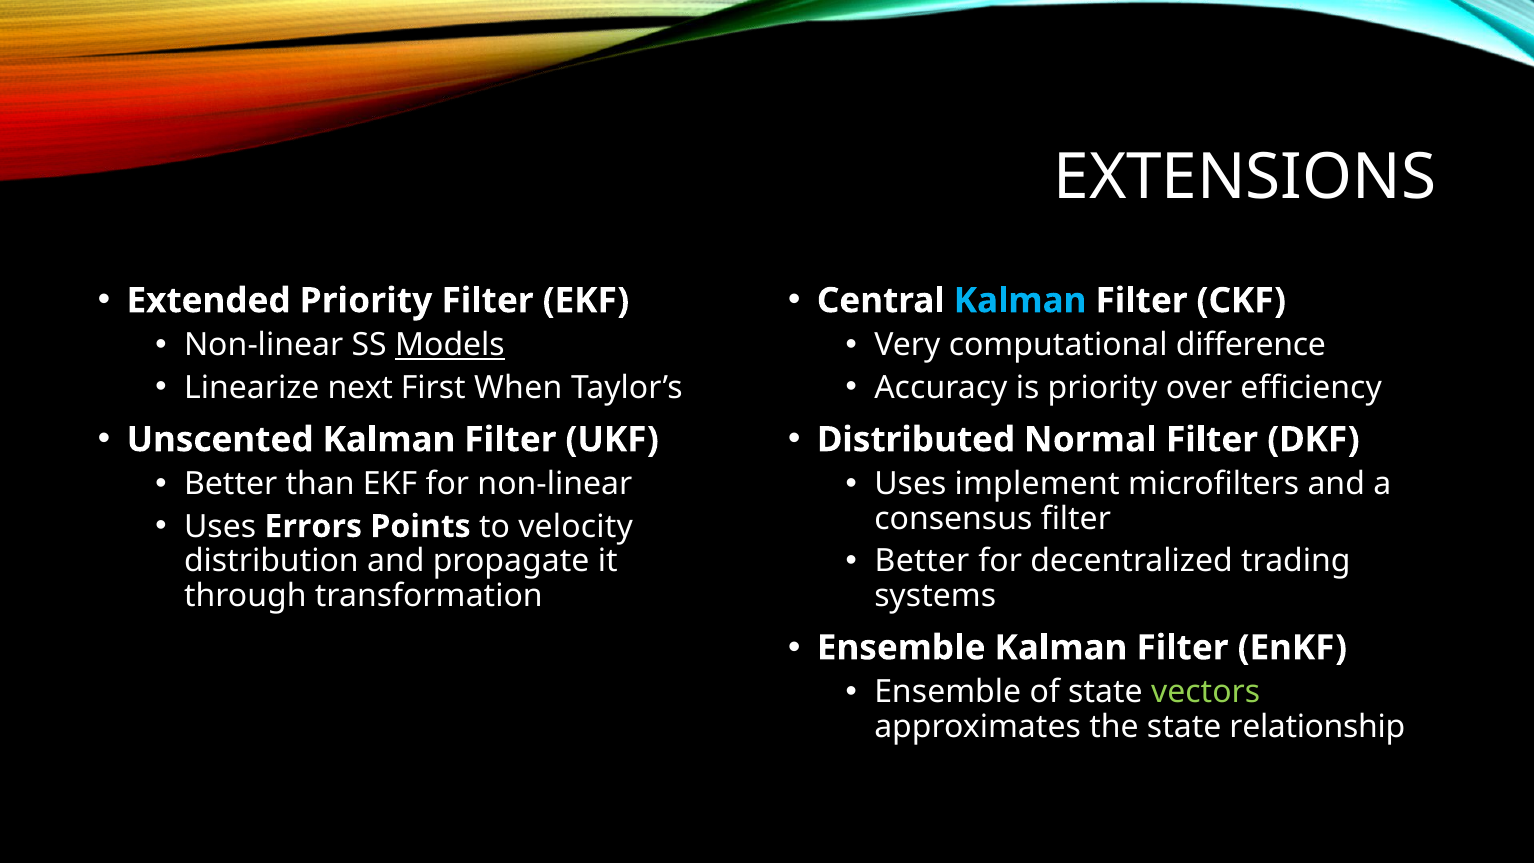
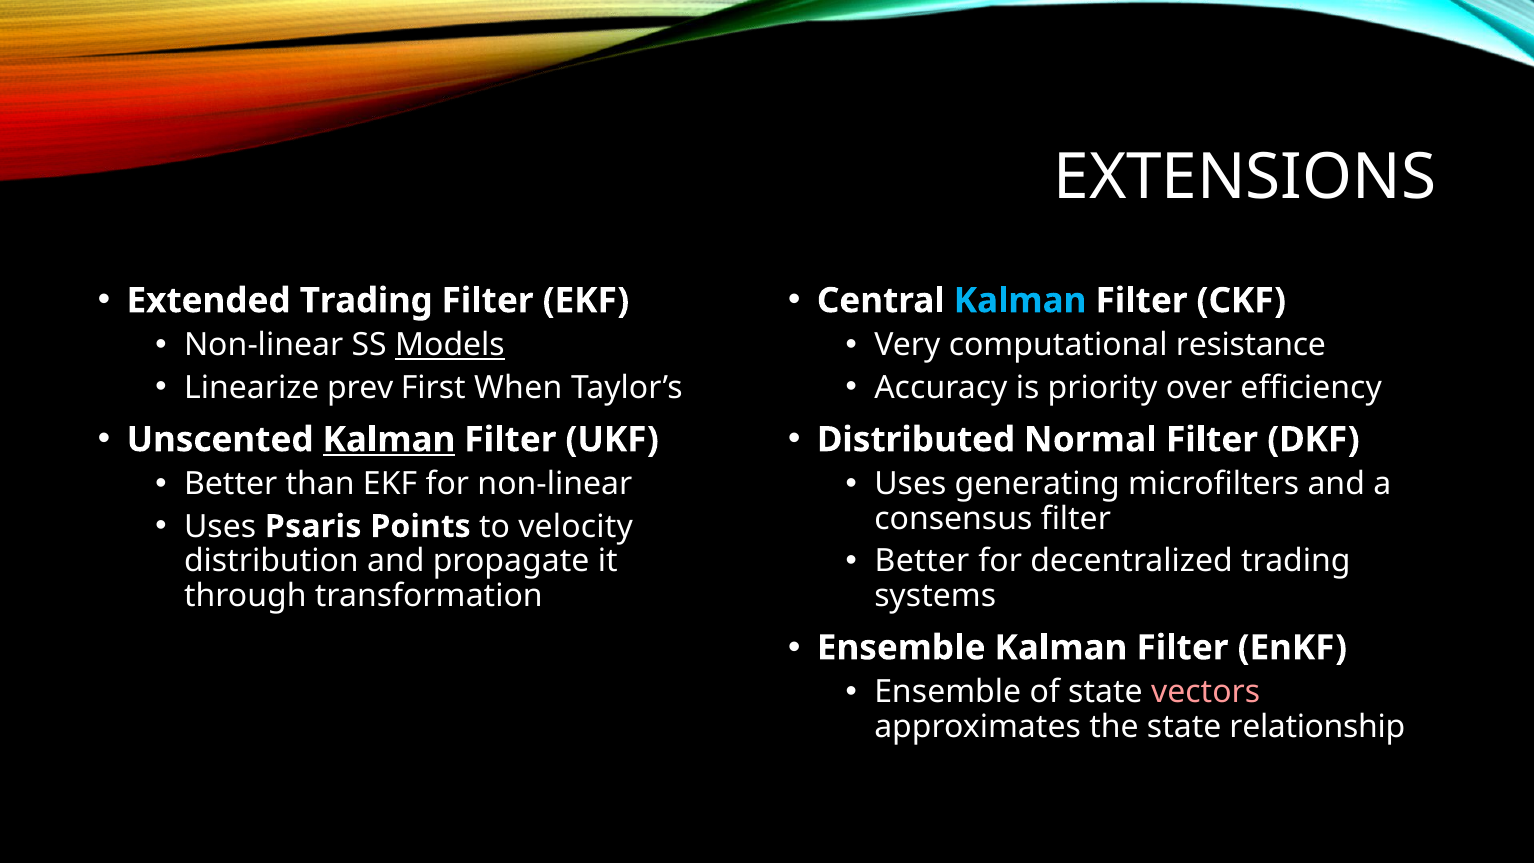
Extended Priority: Priority -> Trading (366, 301)
difference: difference -> resistance (1251, 345)
next: next -> prev (360, 387)
Kalman underline: none -> present (389, 440)
implement: implement -> generating (1037, 484)
Errors: Errors -> Psaris (313, 526)
vectors colour: light green -> pink (1206, 692)
